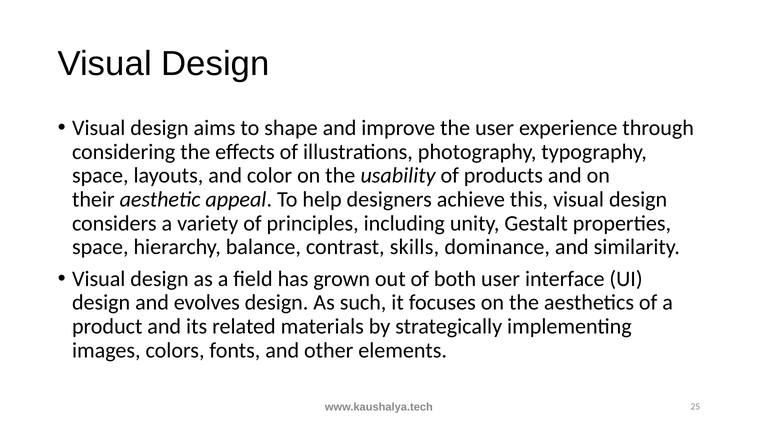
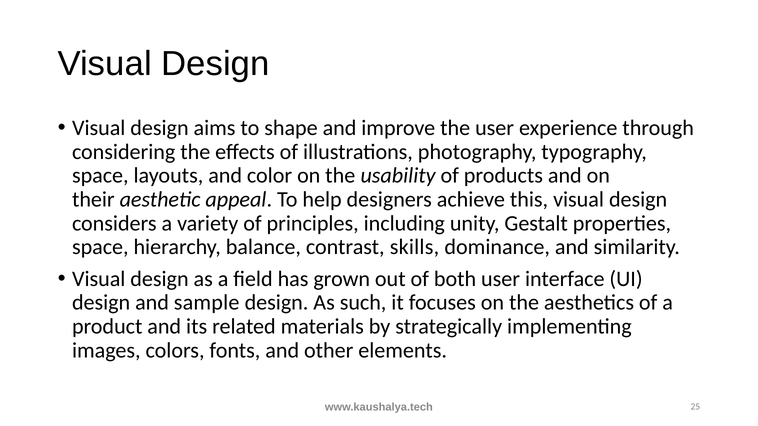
evolves: evolves -> sample (207, 303)
